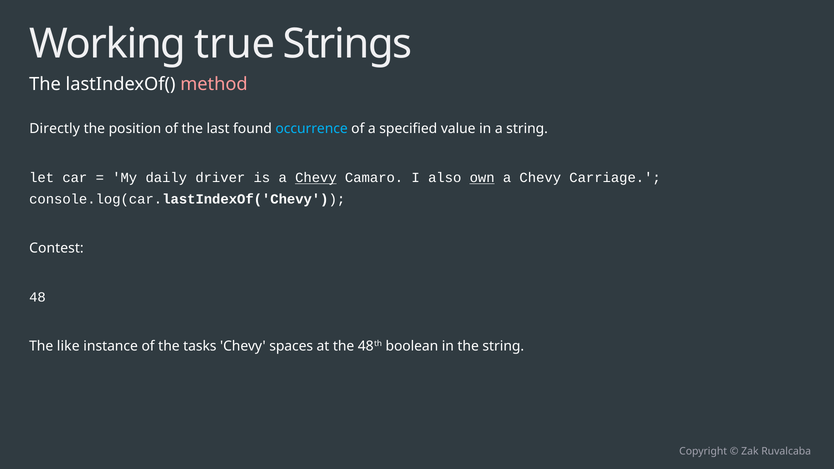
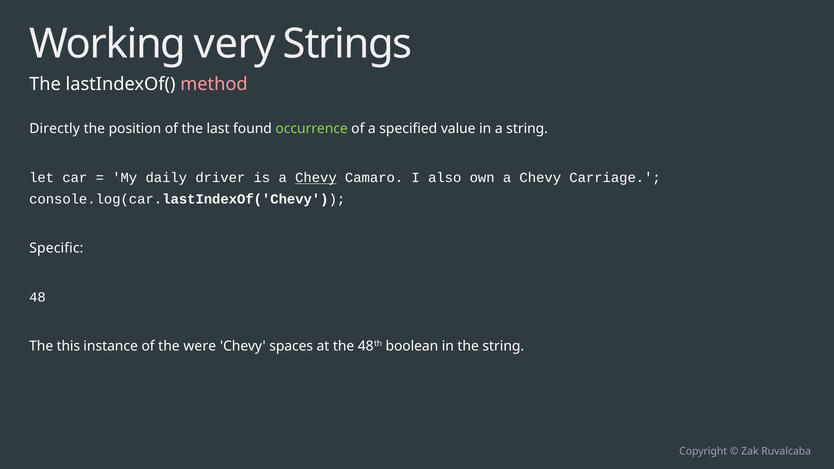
true: true -> very (235, 44)
occurrence colour: light blue -> light green (312, 129)
own underline: present -> none (482, 178)
Contest: Contest -> Specific (56, 248)
like: like -> this (68, 346)
tasks: tasks -> were (200, 346)
